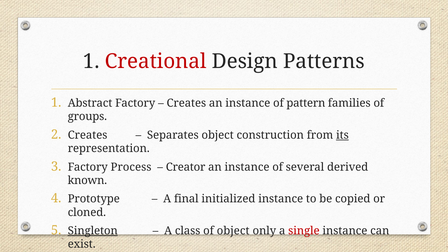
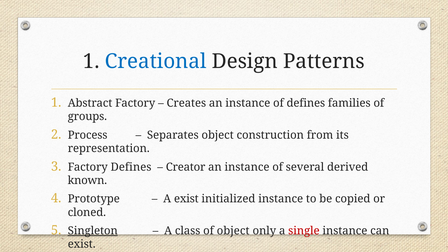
Creational colour: red -> blue (156, 61)
of pattern: pattern -> defines (306, 103)
Creates: Creates -> Process (88, 135)
its underline: present -> none (342, 135)
Factory Process: Process -> Defines (131, 167)
A final: final -> exist (186, 199)
